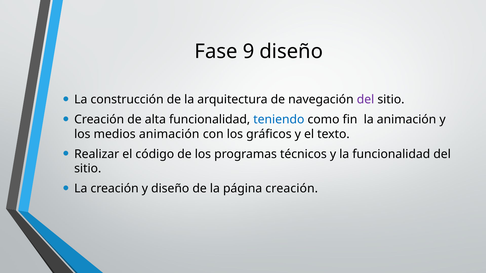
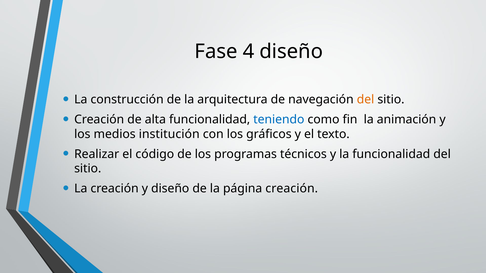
9: 9 -> 4 (249, 52)
del colour: purple -> orange (366, 100)
medios animación: animación -> institución (169, 134)
